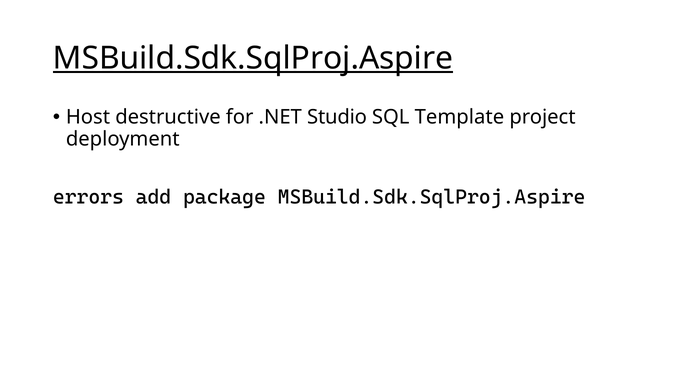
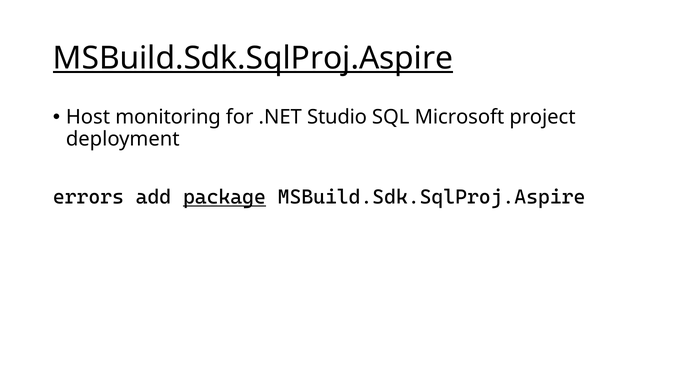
destructive: destructive -> monitoring (168, 117)
Template: Template -> Microsoft (459, 117)
package underline: none -> present (224, 197)
